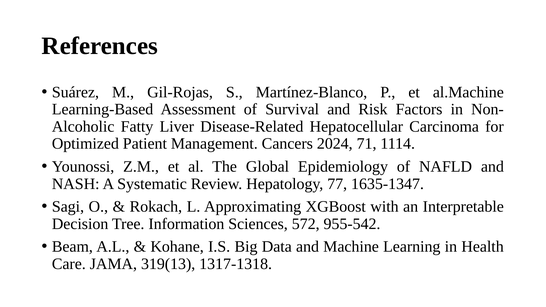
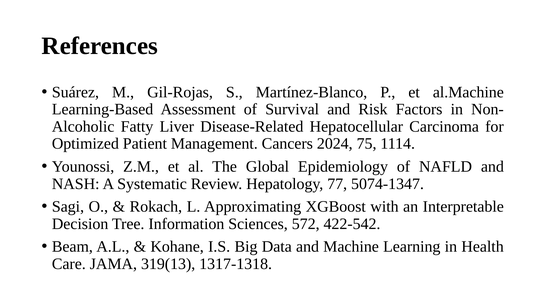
71: 71 -> 75 (367, 144)
1635-1347: 1635-1347 -> 5074-1347 (388, 184)
955-542: 955-542 -> 422-542 (352, 224)
